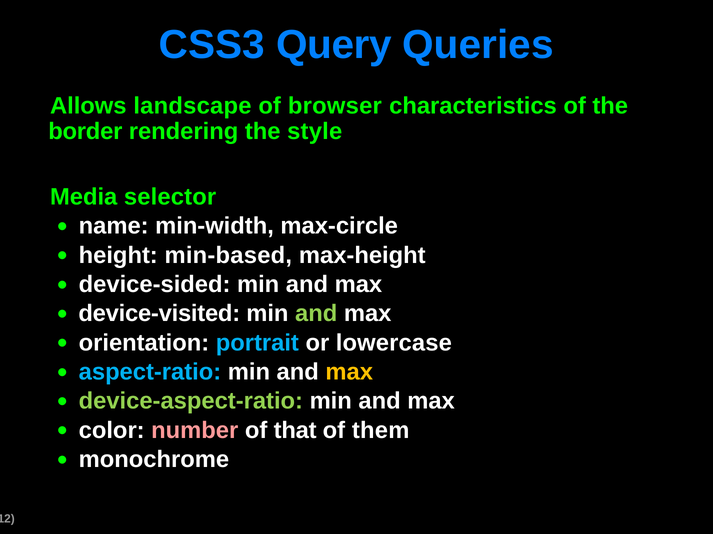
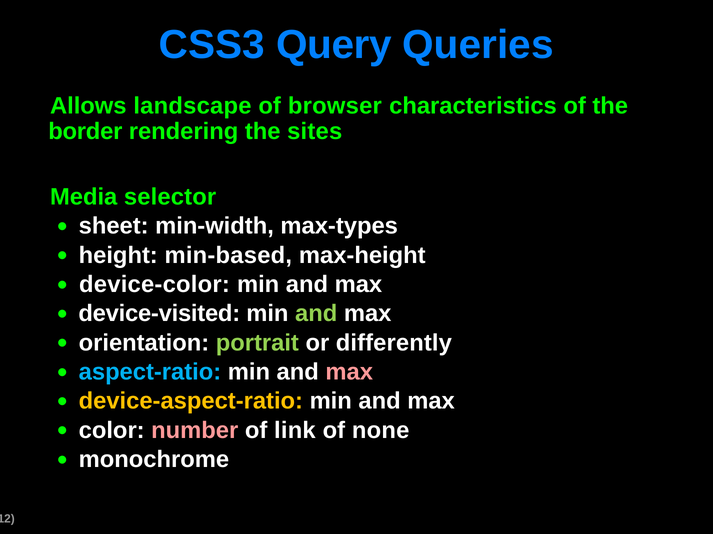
style: style -> sites (315, 132)
name: name -> sheet (114, 226)
max-circle: max-circle -> max-types (339, 226)
device-sided: device-sided -> device-color (154, 285)
portrait colour: light blue -> light green (257, 343)
lowercase: lowercase -> differently (394, 343)
max colour: yellow -> pink (349, 372)
device-aspect-ratio colour: light green -> yellow (191, 402)
that: that -> link (295, 431)
them: them -> none (381, 431)
